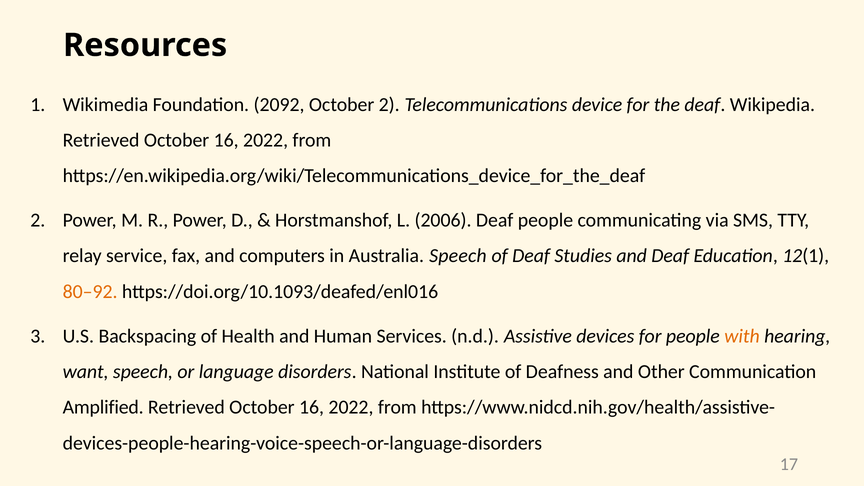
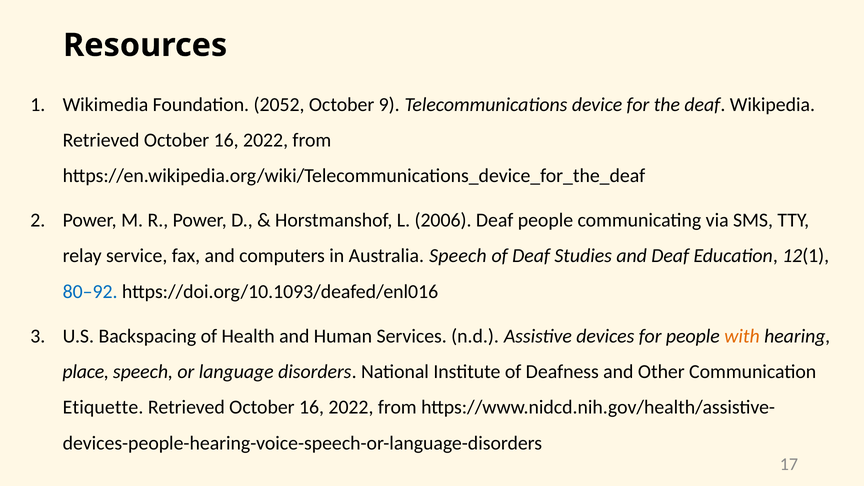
2092: 2092 -> 2052 (279, 104)
October 2: 2 -> 9 (389, 104)
80–92 colour: orange -> blue (90, 292)
want: want -> place (86, 372)
Amplified: Amplified -> Etiquette (103, 407)
